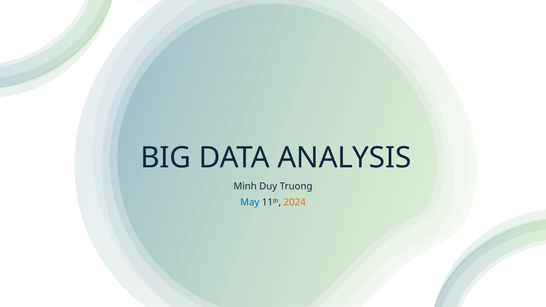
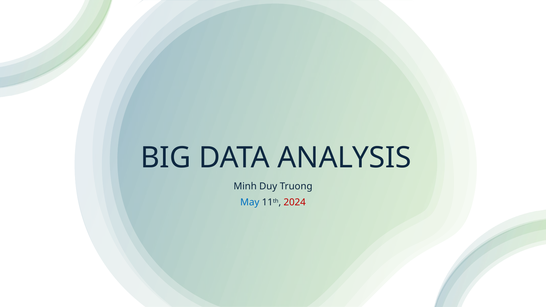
2024 colour: orange -> red (295, 203)
